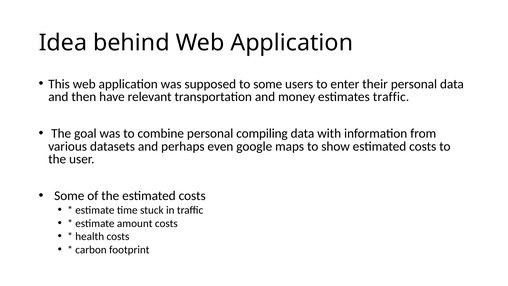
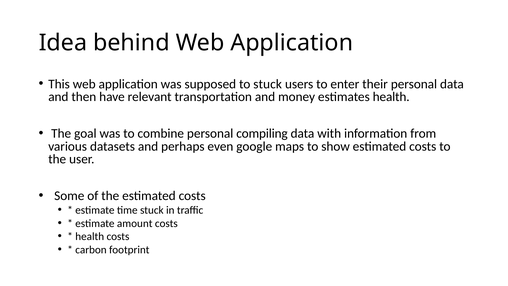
to some: some -> stuck (268, 84)
estimates traffic: traffic -> health (391, 97)
